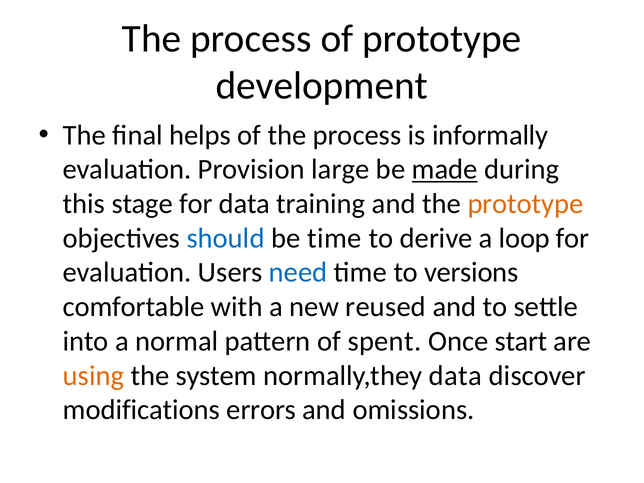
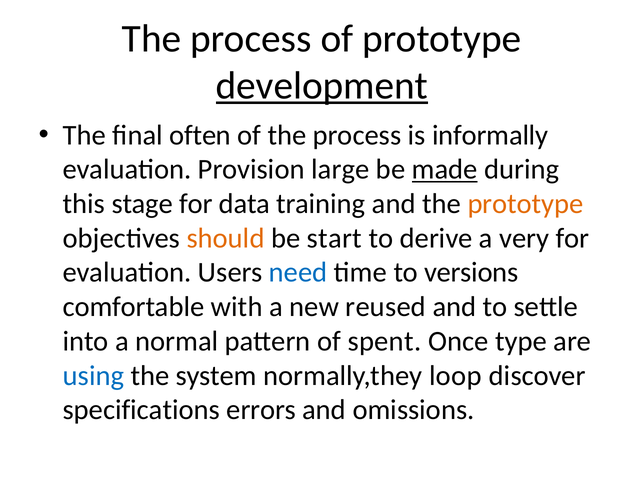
development underline: none -> present (322, 86)
helps: helps -> often (200, 135)
should colour: blue -> orange (226, 238)
be time: time -> start (334, 238)
loop: loop -> very (524, 238)
start: start -> type (521, 341)
using colour: orange -> blue (93, 376)
normally,they data: data -> loop (455, 376)
modifications: modifications -> specifications (141, 410)
